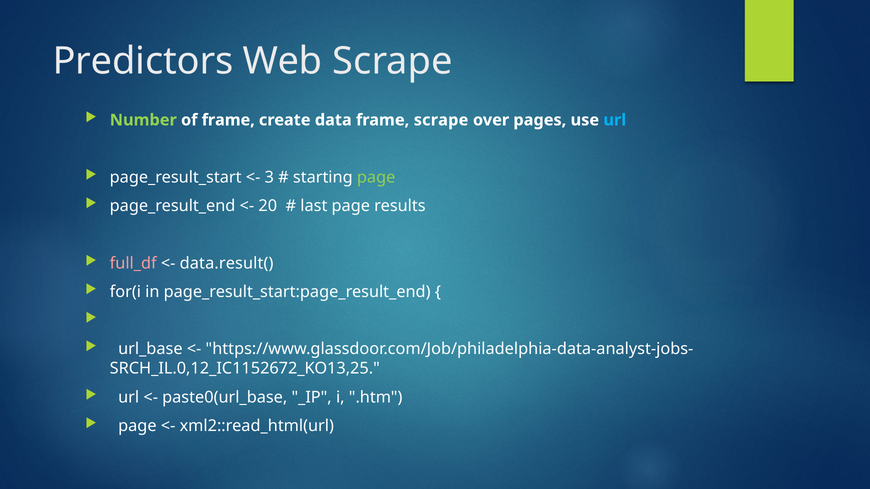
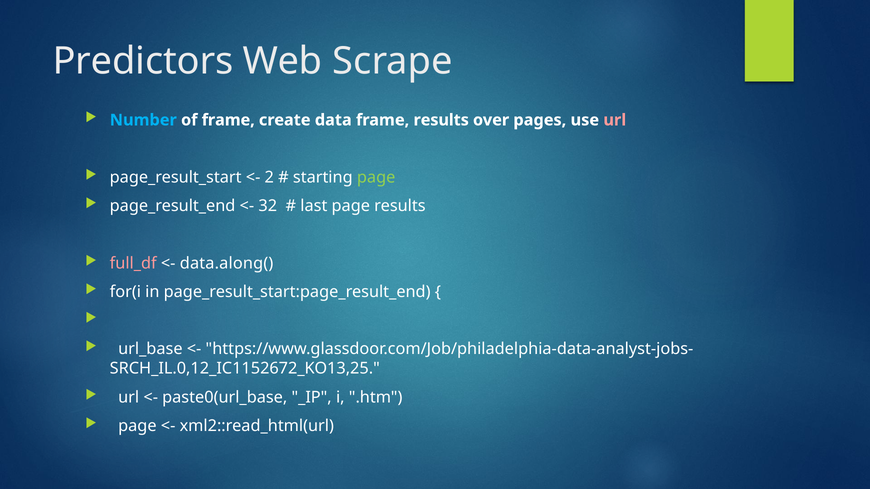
Number colour: light green -> light blue (143, 120)
frame scrape: scrape -> results (441, 120)
url colour: light blue -> pink (615, 120)
3: 3 -> 2 (269, 177)
20: 20 -> 32 (268, 206)
data.result(: data.result( -> data.along( (227, 263)
